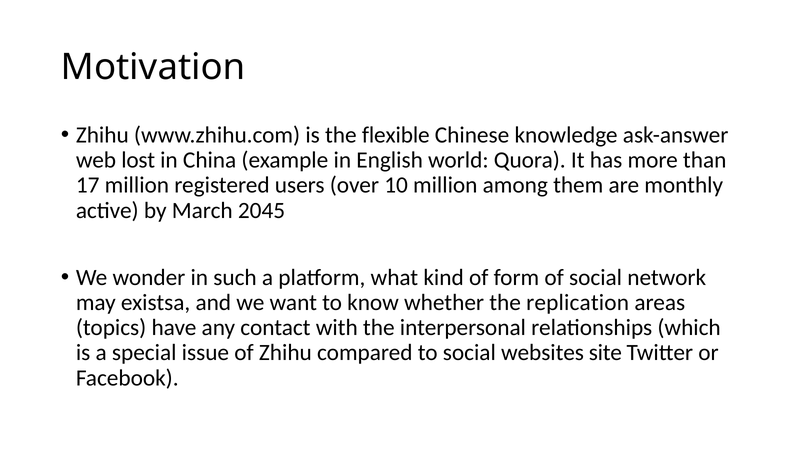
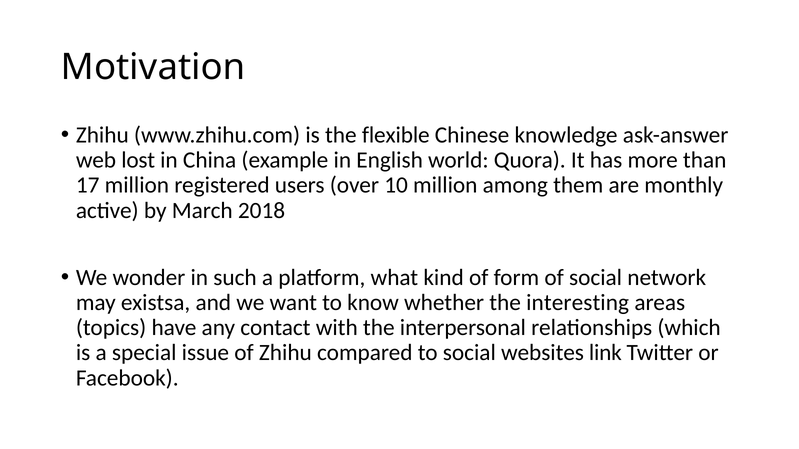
2045: 2045 -> 2018 (261, 211)
replication: replication -> interesting (578, 303)
site: site -> link (605, 353)
